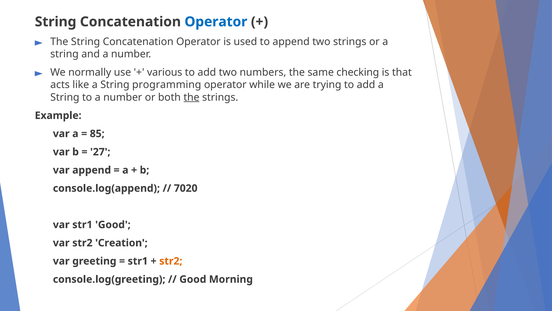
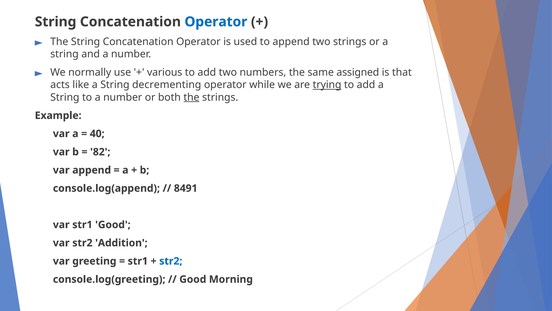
checking: checking -> assigned (358, 72)
programming: programming -> decrementing (167, 85)
trying underline: none -> present (327, 85)
85: 85 -> 40 (97, 134)
27: 27 -> 82 (100, 152)
7020: 7020 -> 8491 (186, 188)
Creation: Creation -> Addition (121, 243)
str2 colour: orange -> blue (171, 261)
